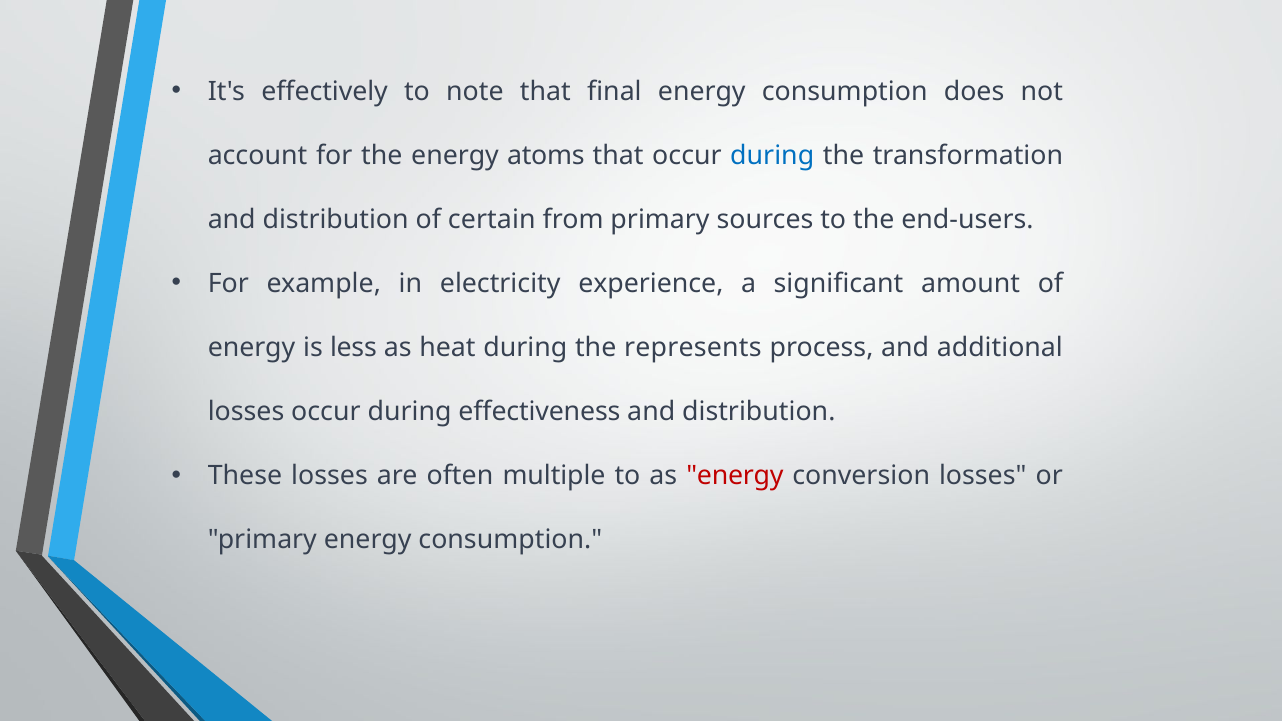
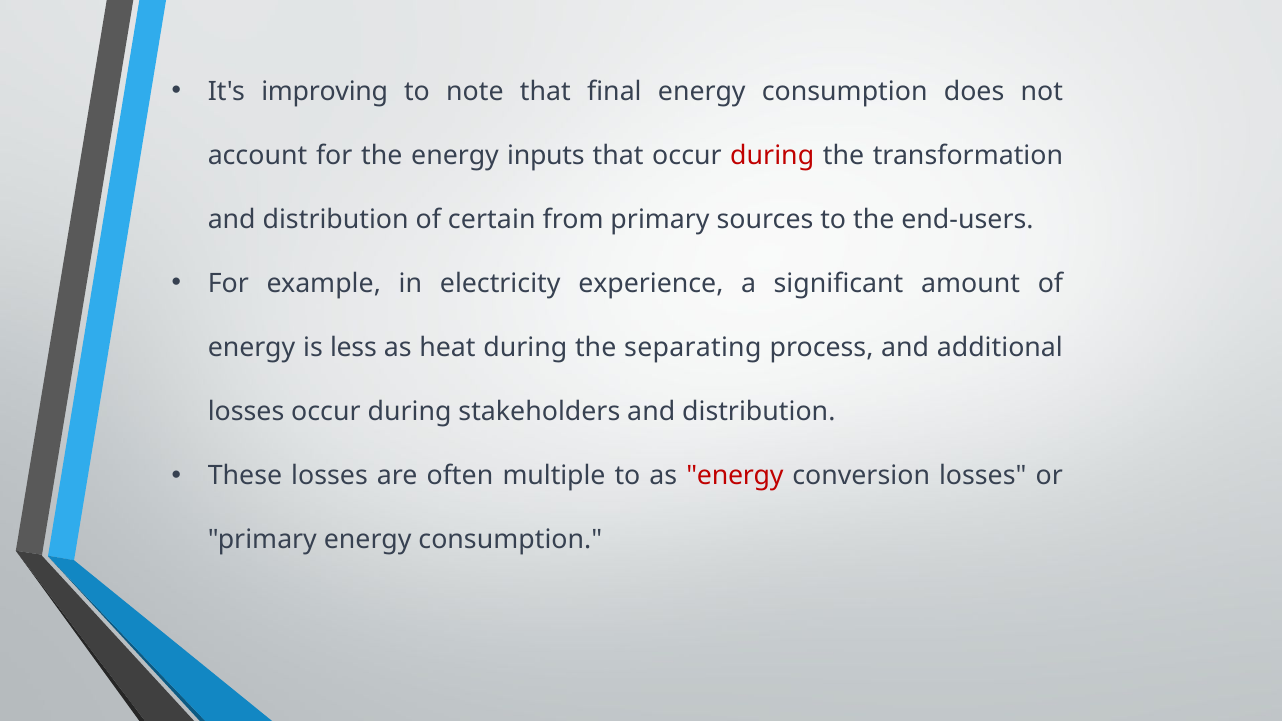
effectively: effectively -> improving (325, 91)
atoms: atoms -> inputs (546, 155)
during colour: blue -> red (772, 155)
represents: represents -> separating (693, 348)
effectiveness: effectiveness -> stakeholders (539, 412)
